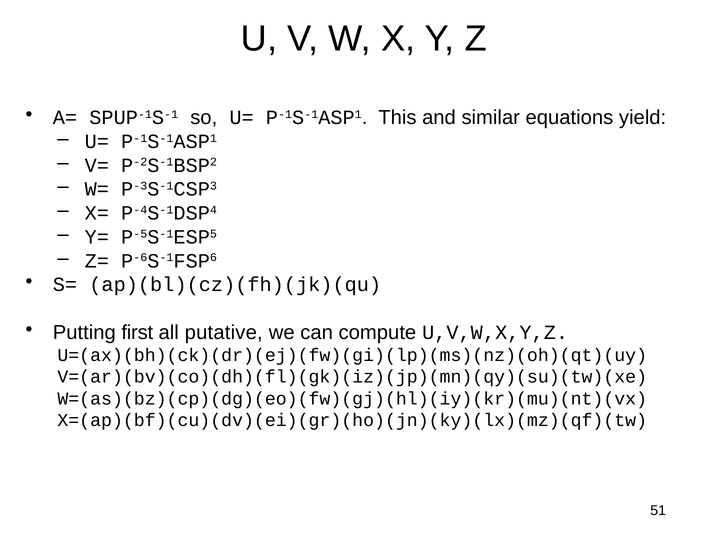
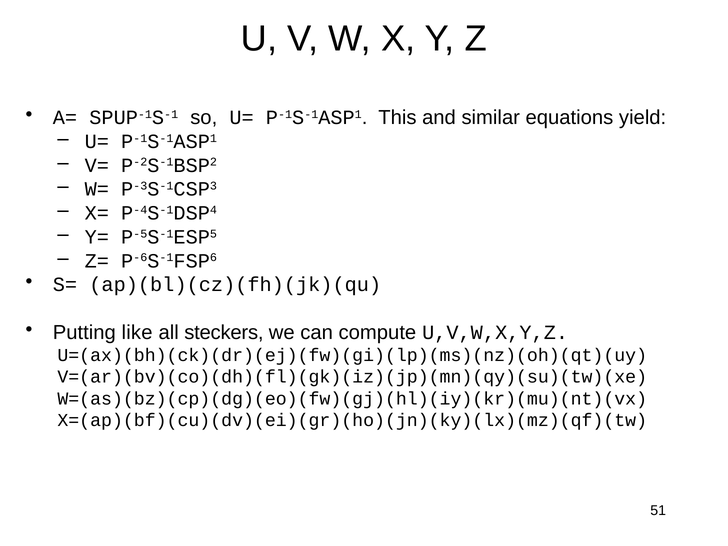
first: first -> like (137, 332)
putative: putative -> steckers (224, 332)
